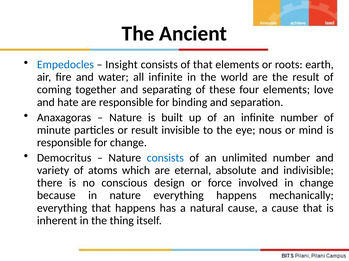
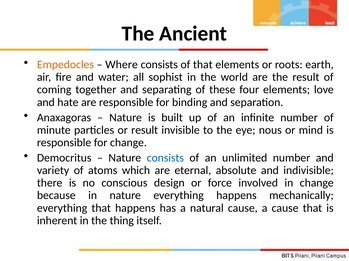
Empedocles colour: blue -> orange (65, 65)
Insight: Insight -> Where (122, 65)
all infinite: infinite -> sophist (166, 77)
